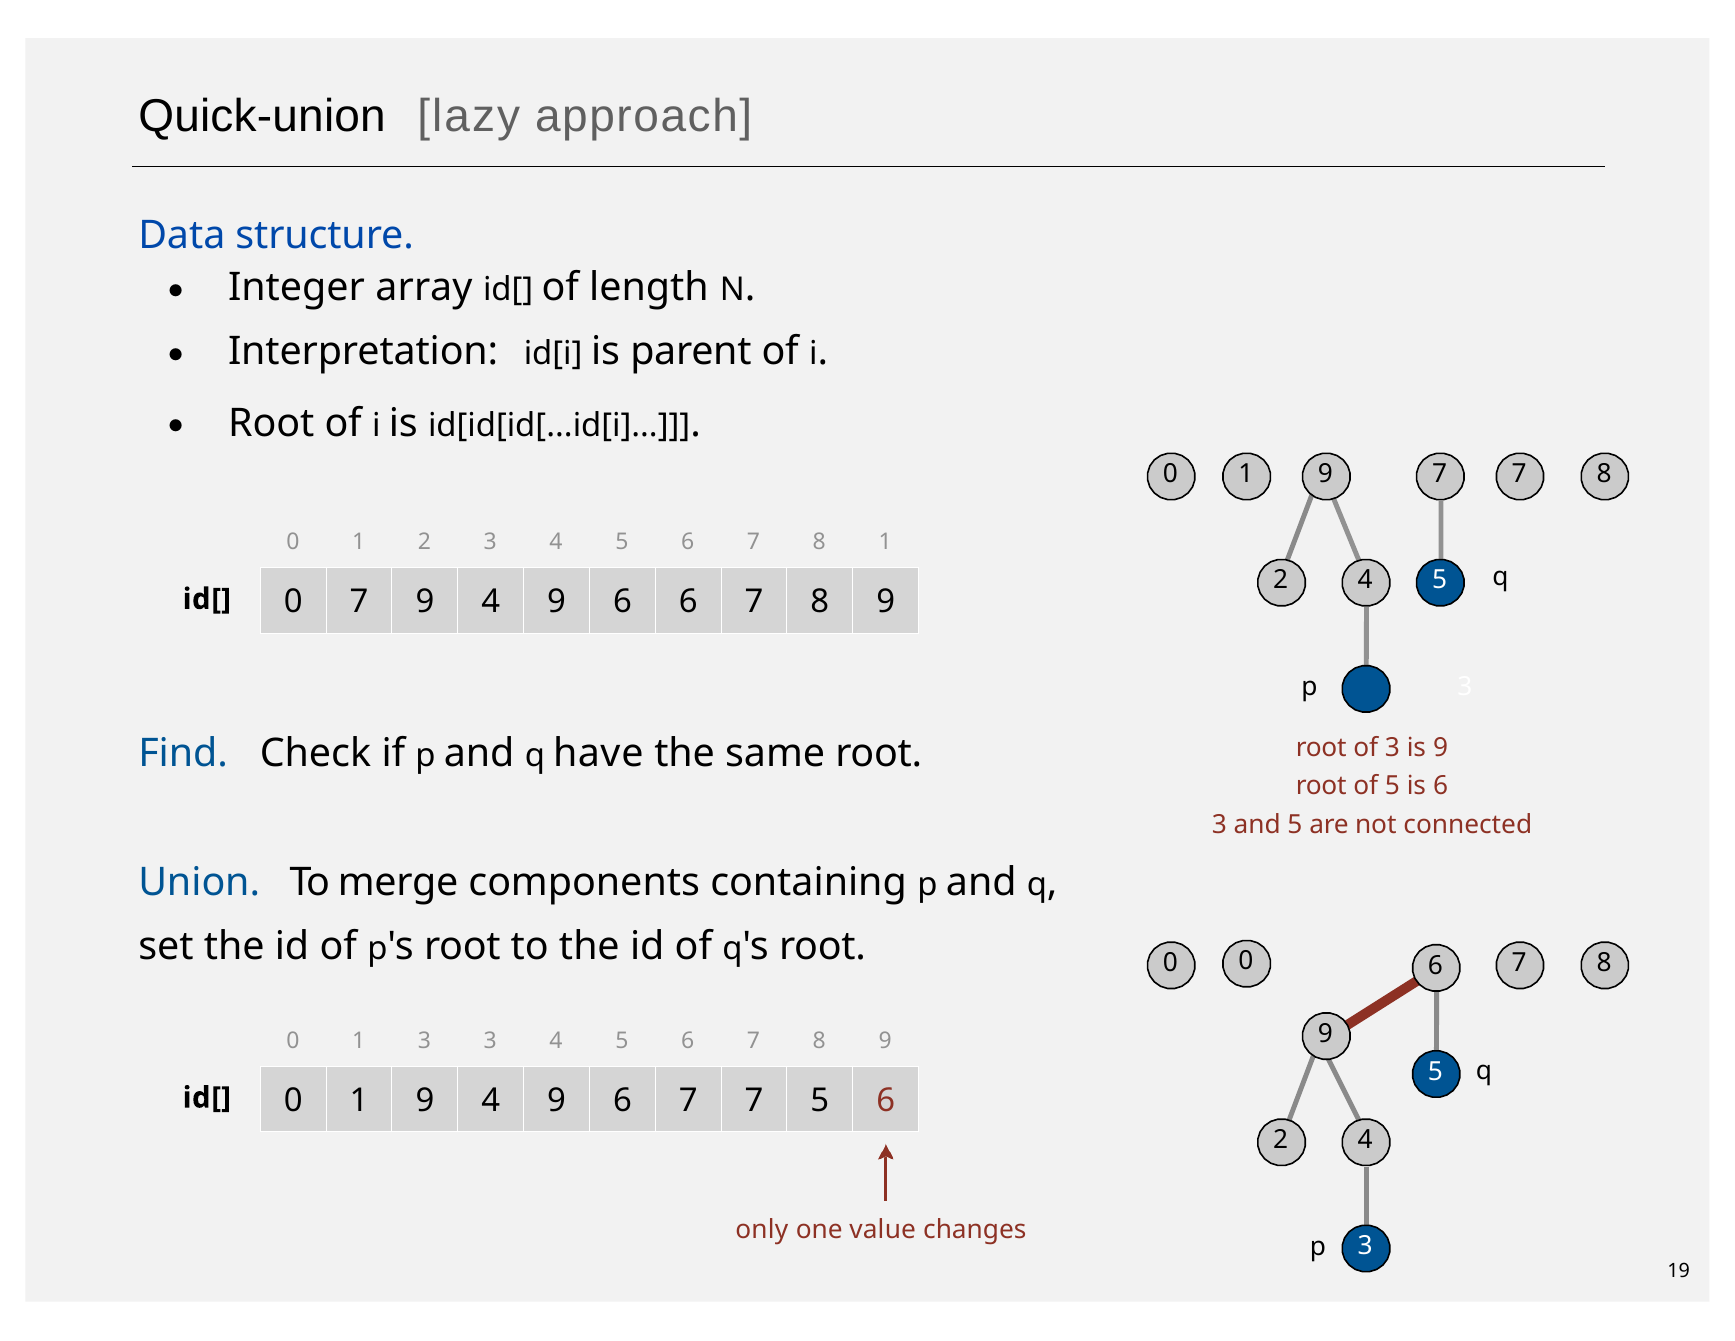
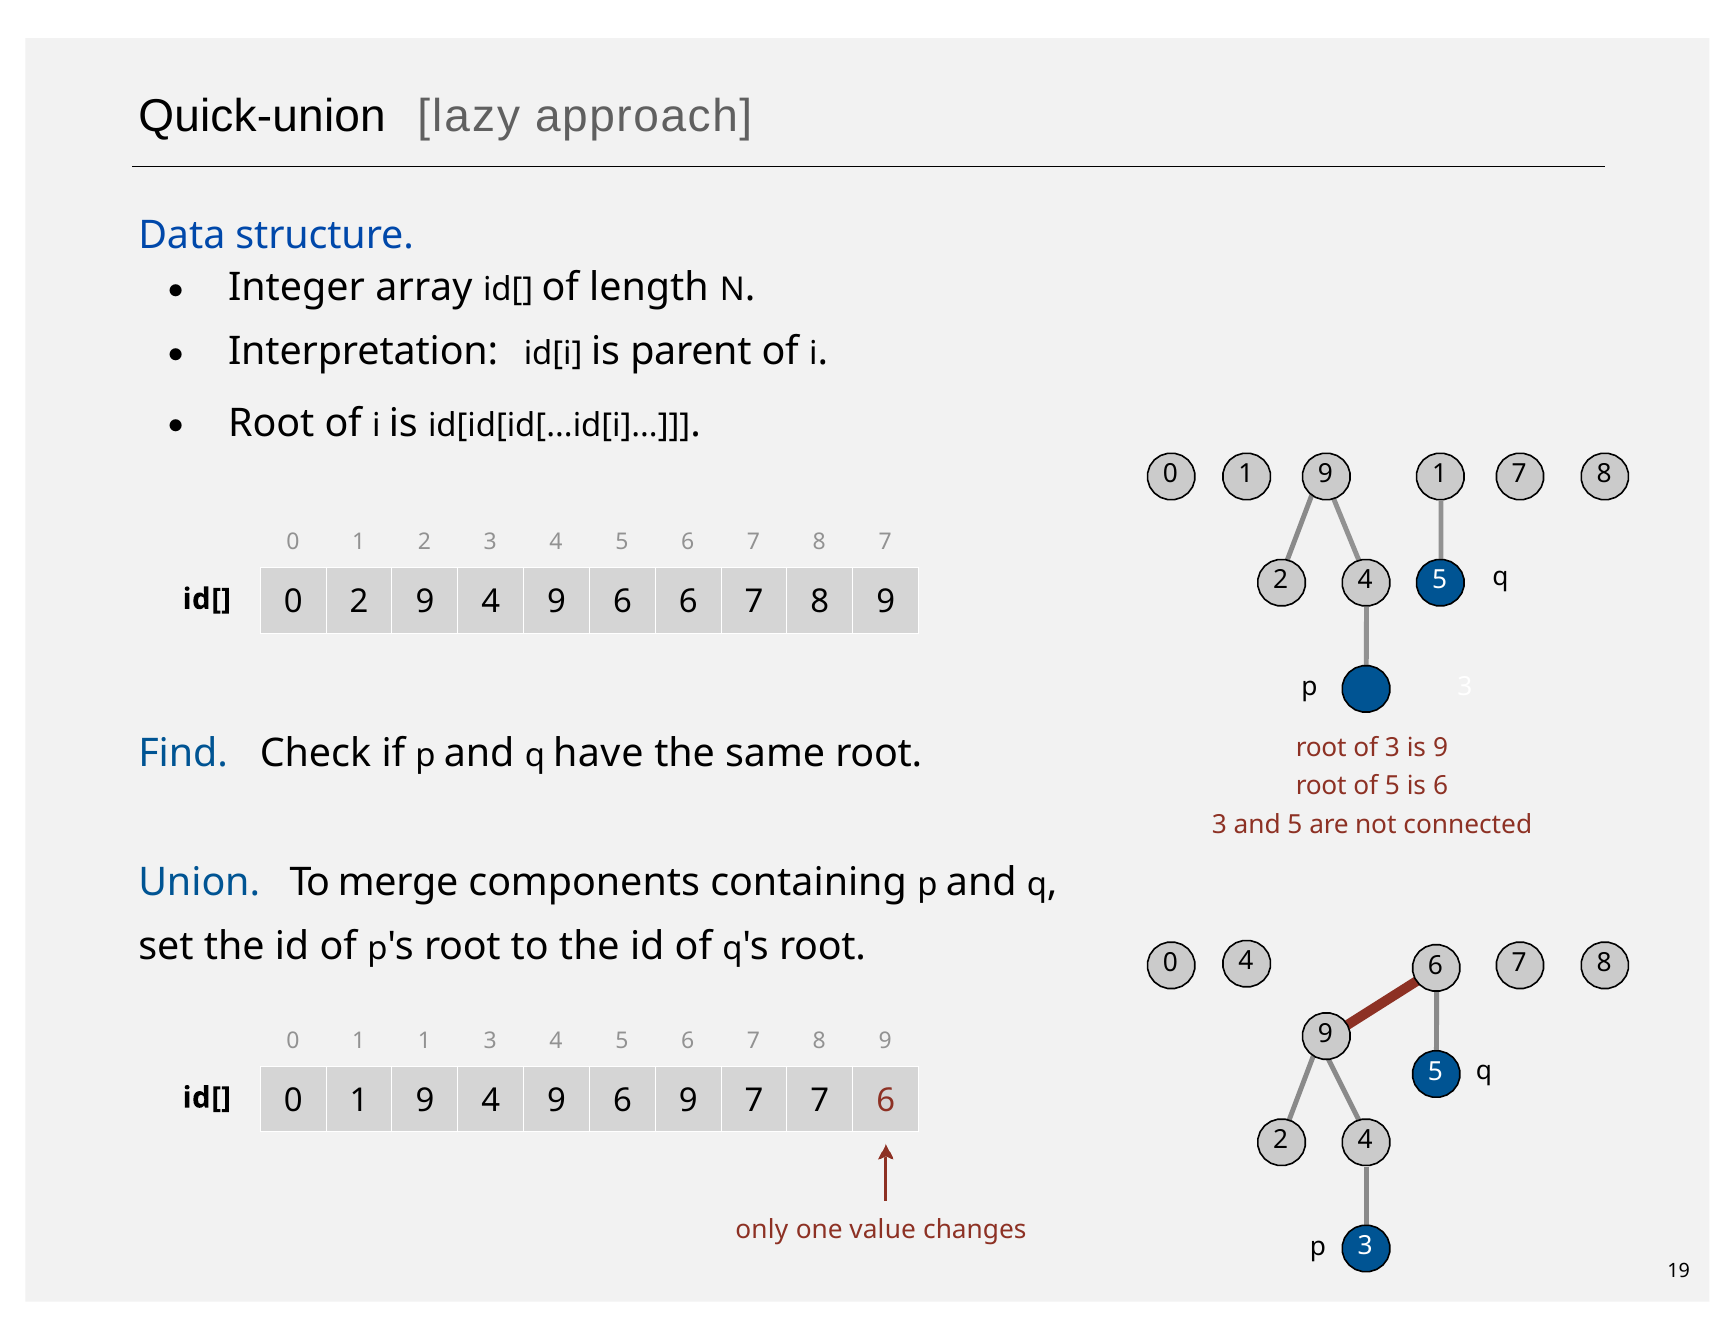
9 7: 7 -> 1 (1440, 474)
8 1: 1 -> 7 (885, 542)
0 7: 7 -> 2 (359, 602)
0 0: 0 -> 4 (1246, 961)
1 3: 3 -> 1 (424, 1041)
9 6 7: 7 -> 9 (688, 1100)
7 5: 5 -> 7 (820, 1100)
